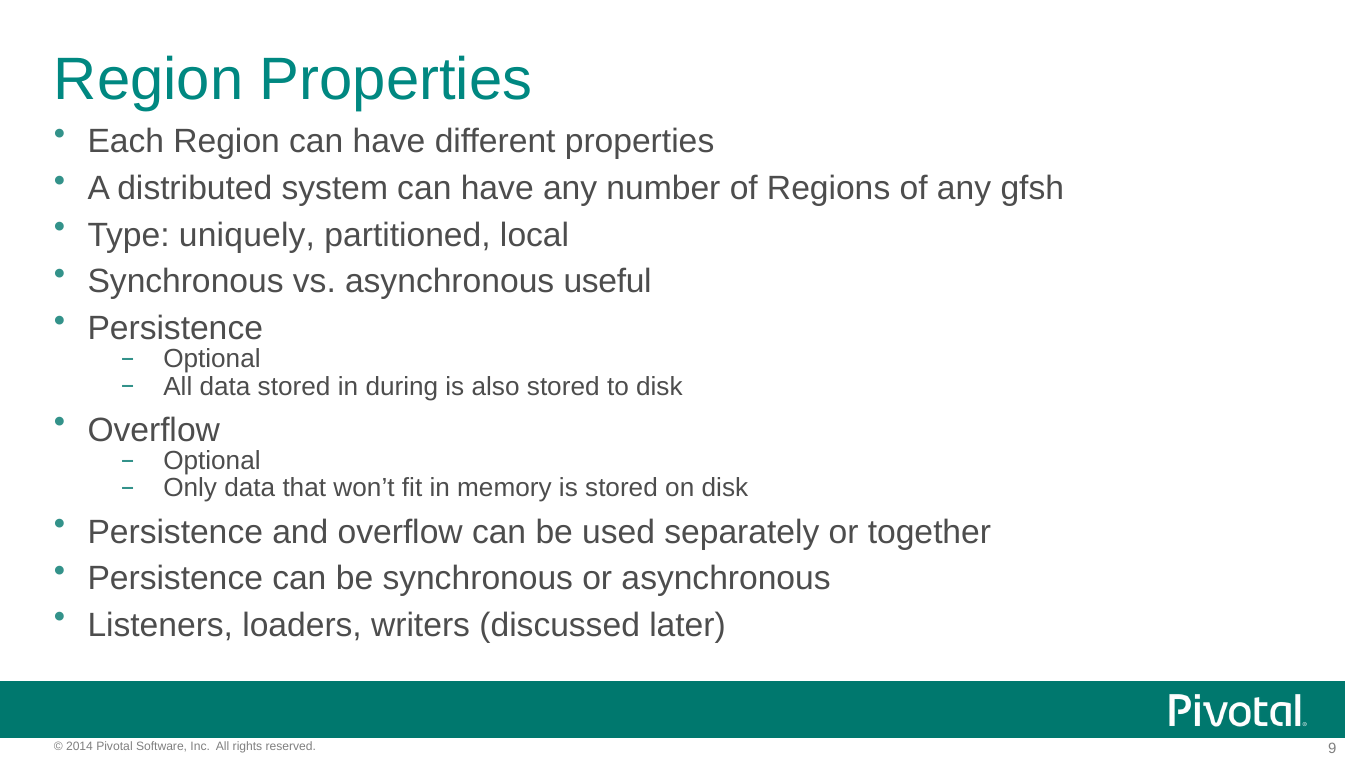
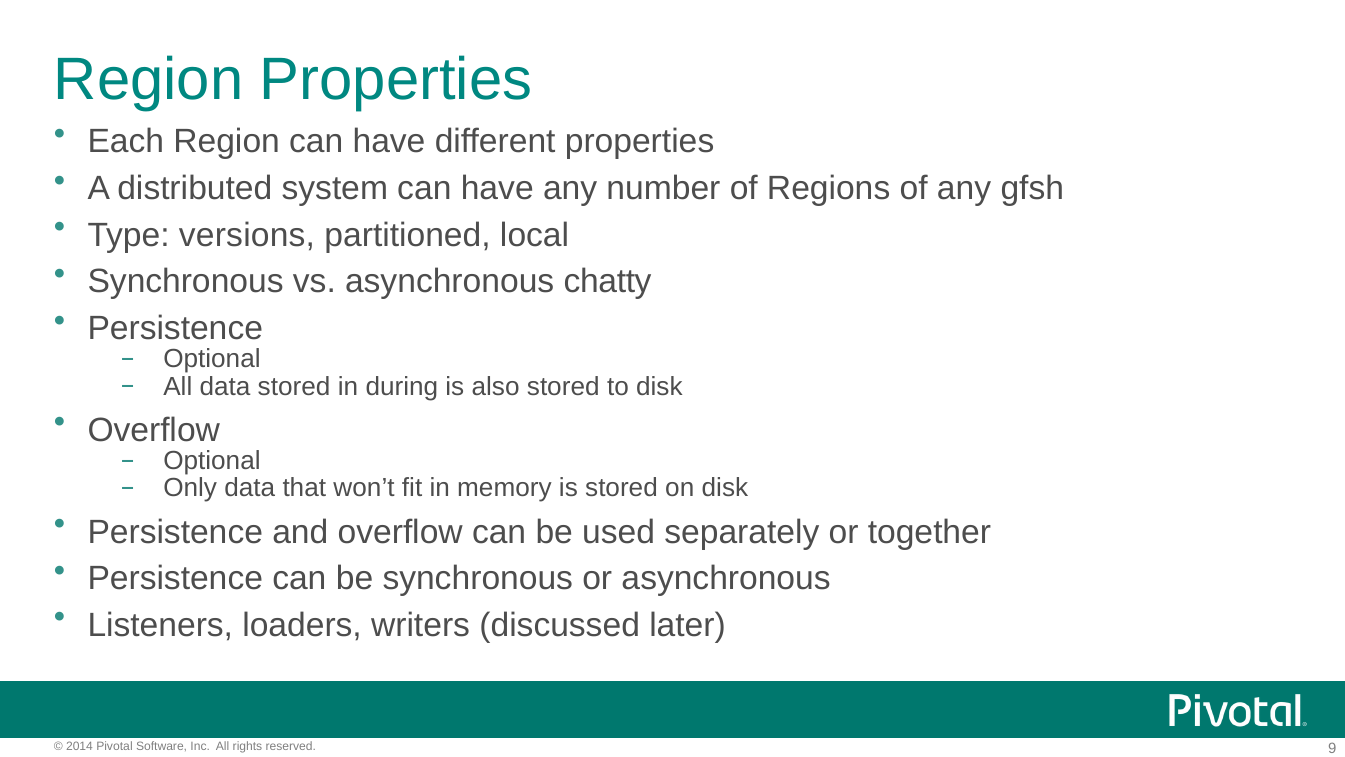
uniquely: uniquely -> versions (247, 235)
useful: useful -> chatty (608, 282)
